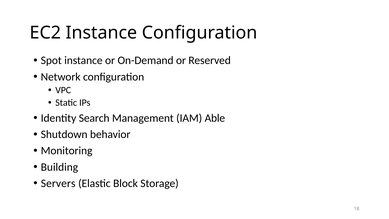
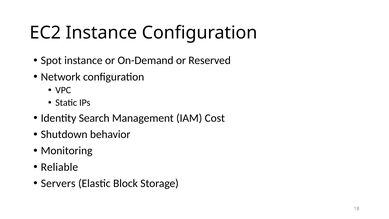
Able: Able -> Cost (215, 118)
Building: Building -> Reliable (59, 167)
